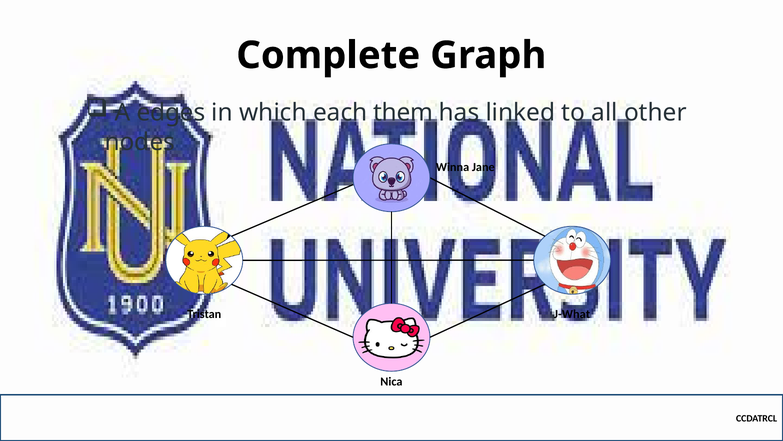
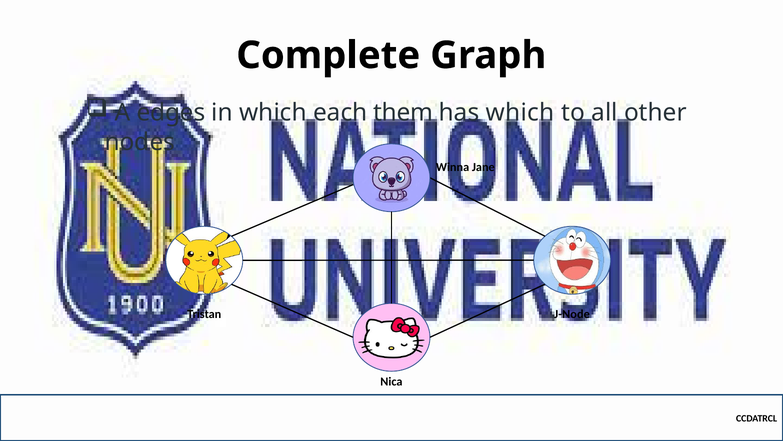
has linked: linked -> which (520, 112)
J-What: J-What -> J-Node (572, 314)
